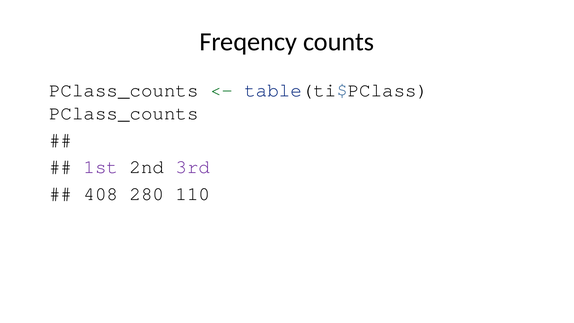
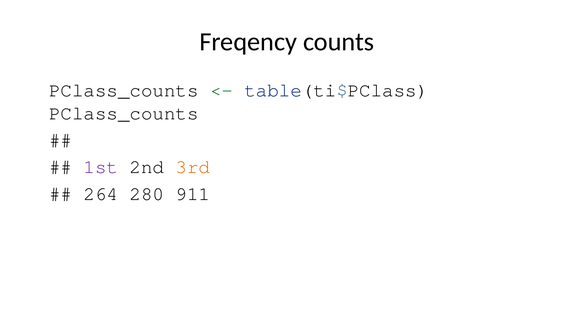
3rd colour: purple -> orange (193, 167)
408: 408 -> 264 (101, 194)
110: 110 -> 911 (193, 194)
